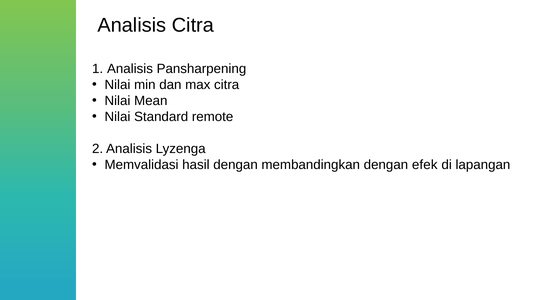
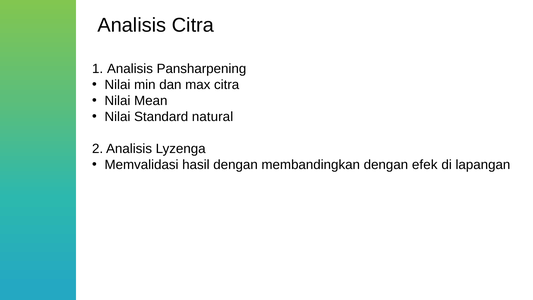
remote: remote -> natural (213, 117)
